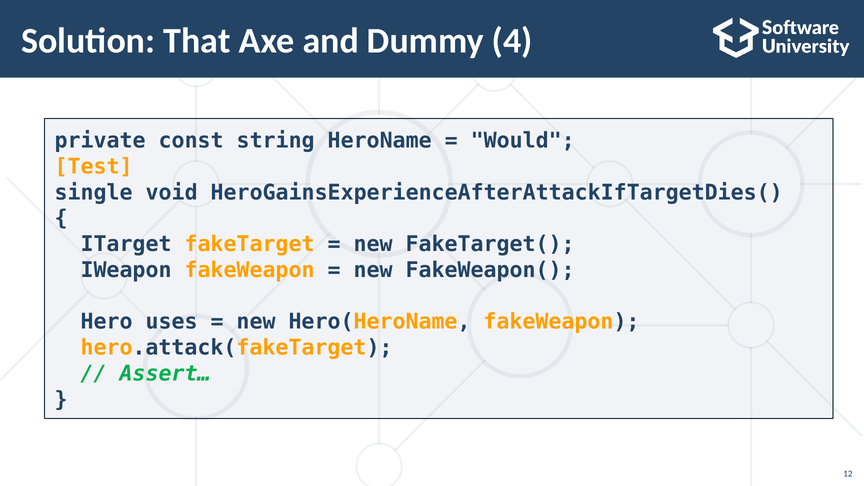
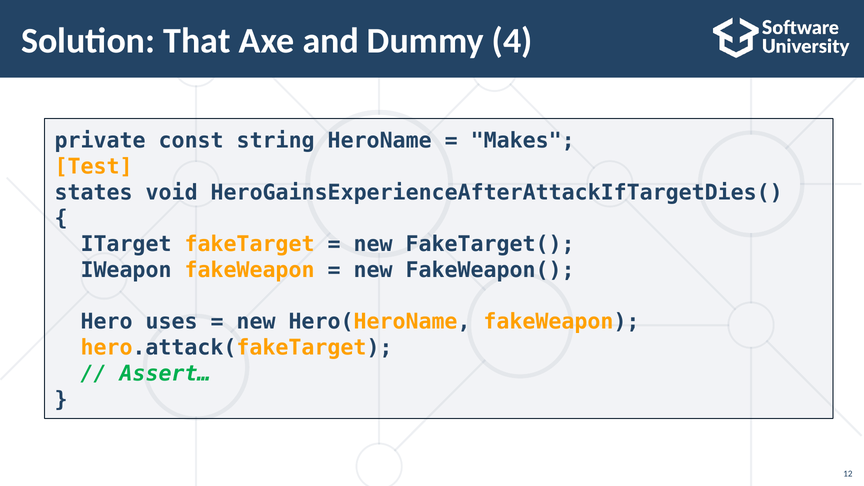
Would: Would -> Makes (523, 141)
single: single -> states (94, 192)
